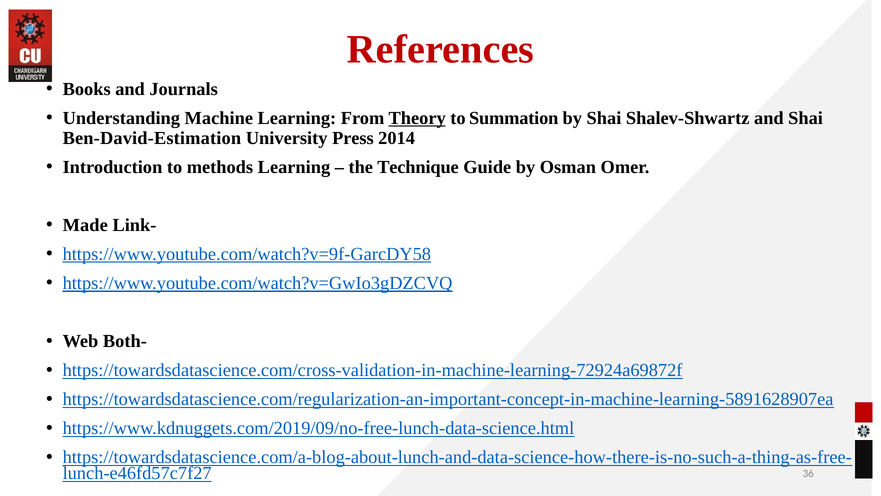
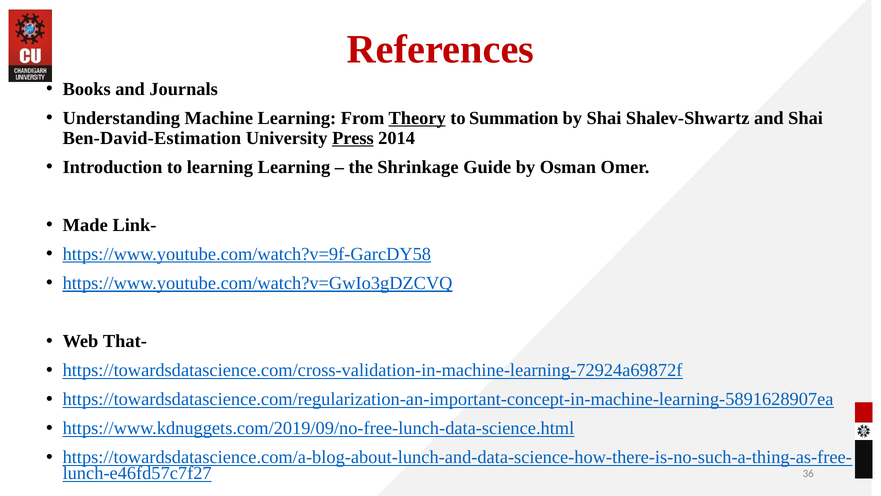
Press underline: none -> present (353, 138)
to methods: methods -> learning (220, 167)
Technique: Technique -> Shrinkage (418, 167)
Both-: Both- -> That- (125, 341)
